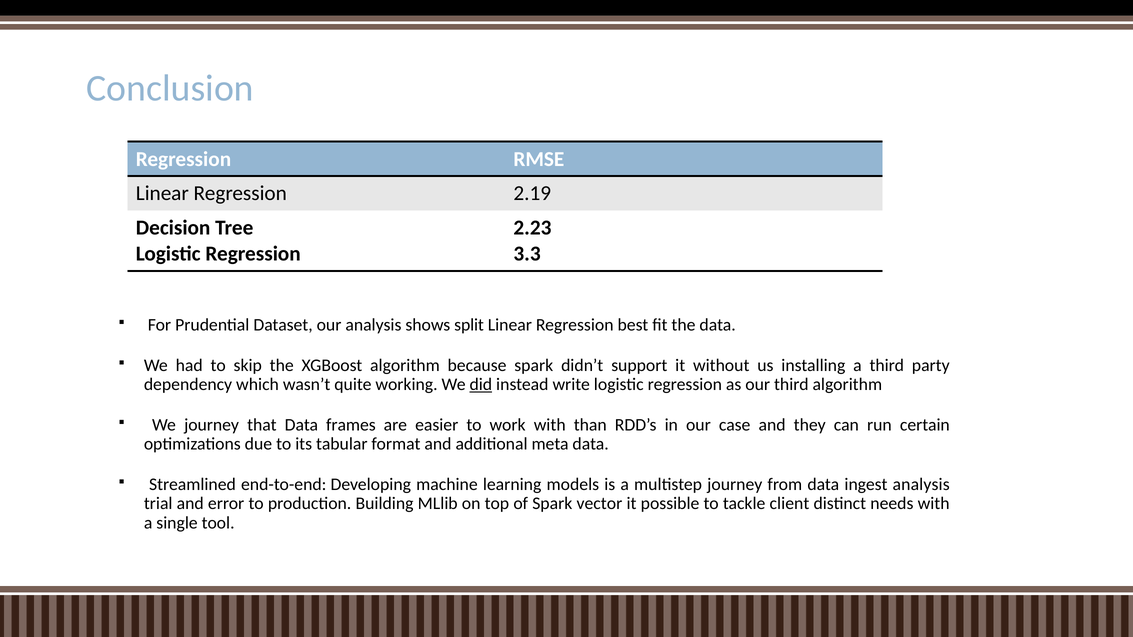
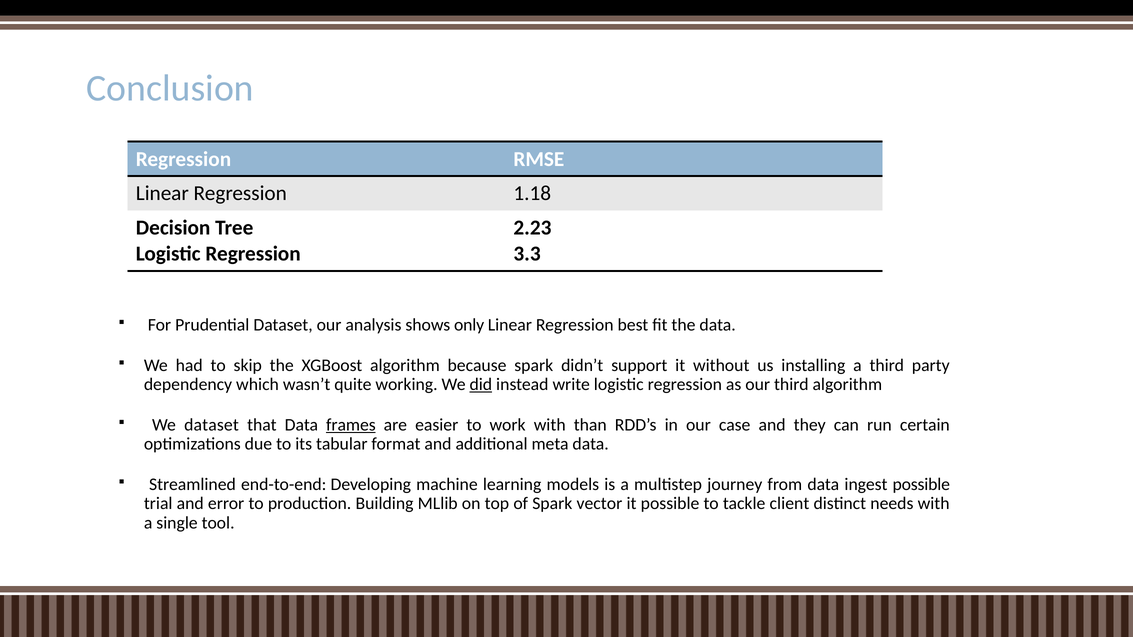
2.19: 2.19 -> 1.18 (532, 194)
split: split -> only (469, 325)
We journey: journey -> dataset (211, 425)
frames underline: none -> present (351, 425)
ingest analysis: analysis -> possible (921, 485)
